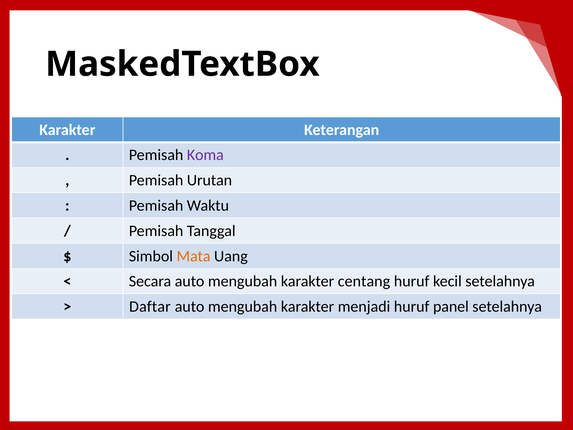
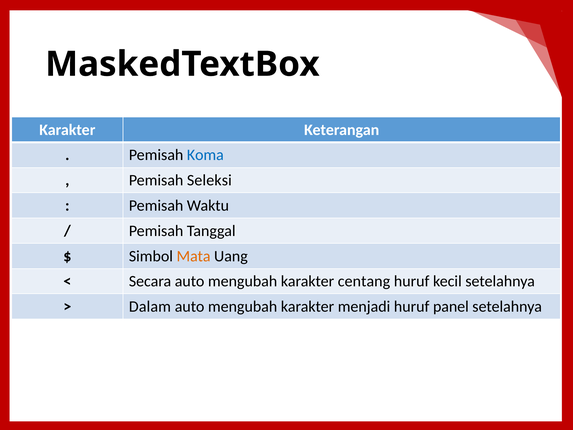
Koma colour: purple -> blue (205, 155)
Urutan: Urutan -> Seleksi (209, 180)
Daftar: Daftar -> Dalam (150, 306)
